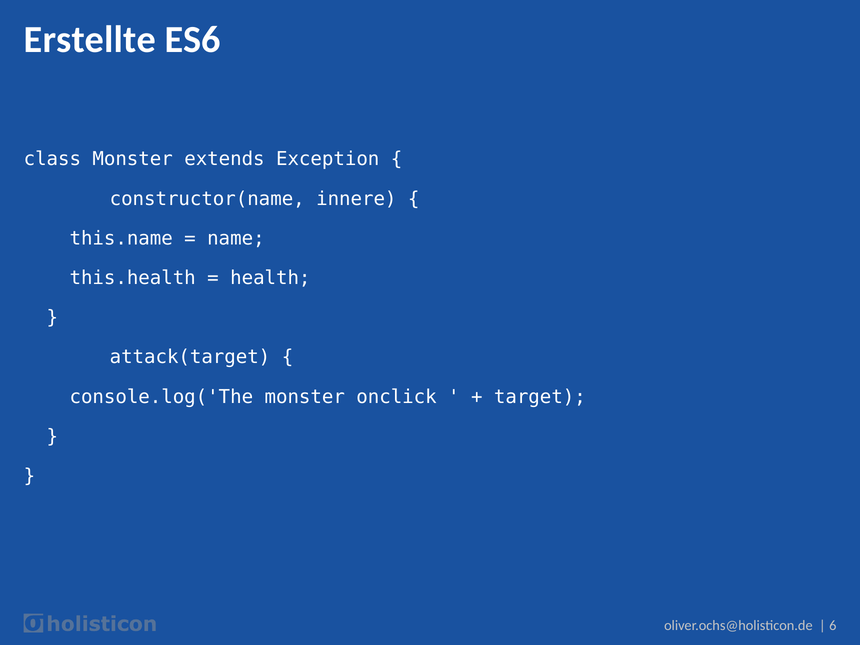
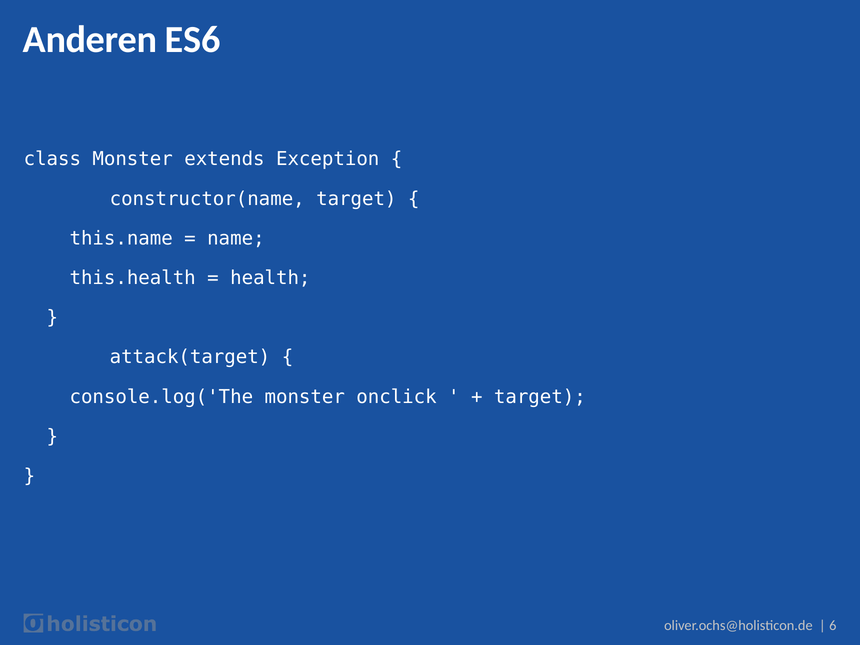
Erstellte: Erstellte -> Anderen (90, 40)
constructor(name innere: innere -> target (356, 199)
